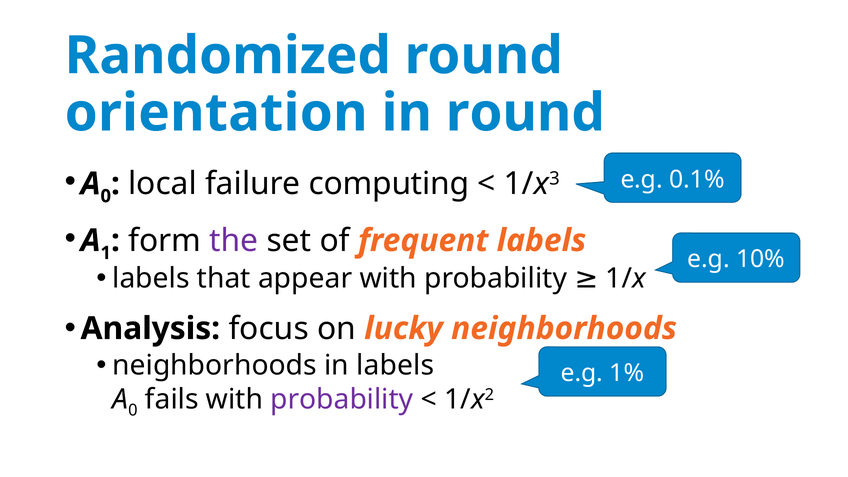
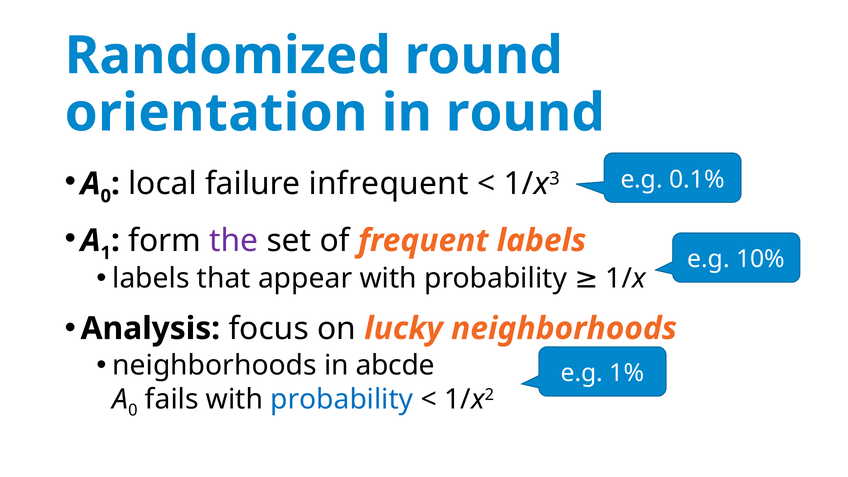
computing: computing -> infrequent (389, 184)
in labels: labels -> abcde (395, 365)
probability colour: purple -> blue (342, 399)
